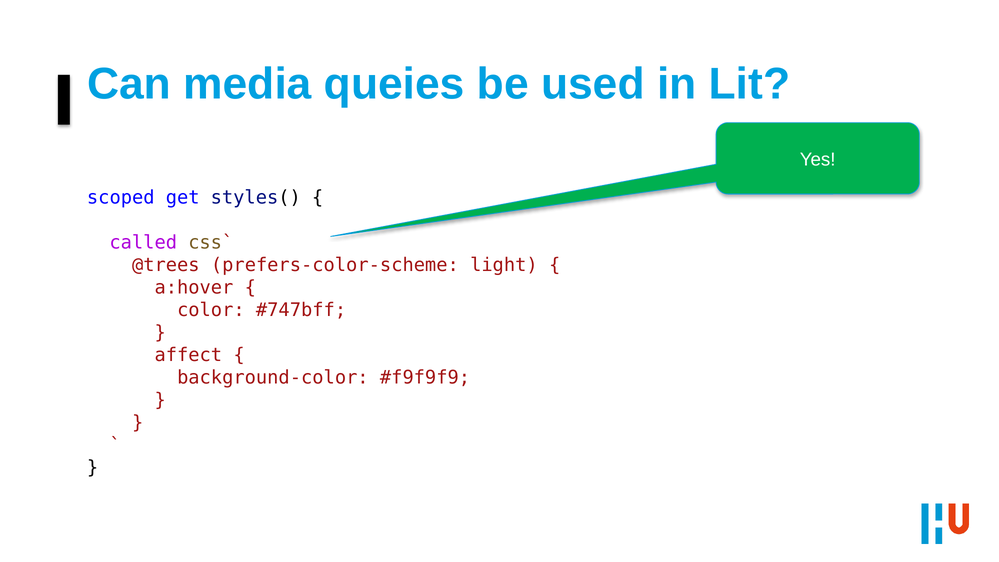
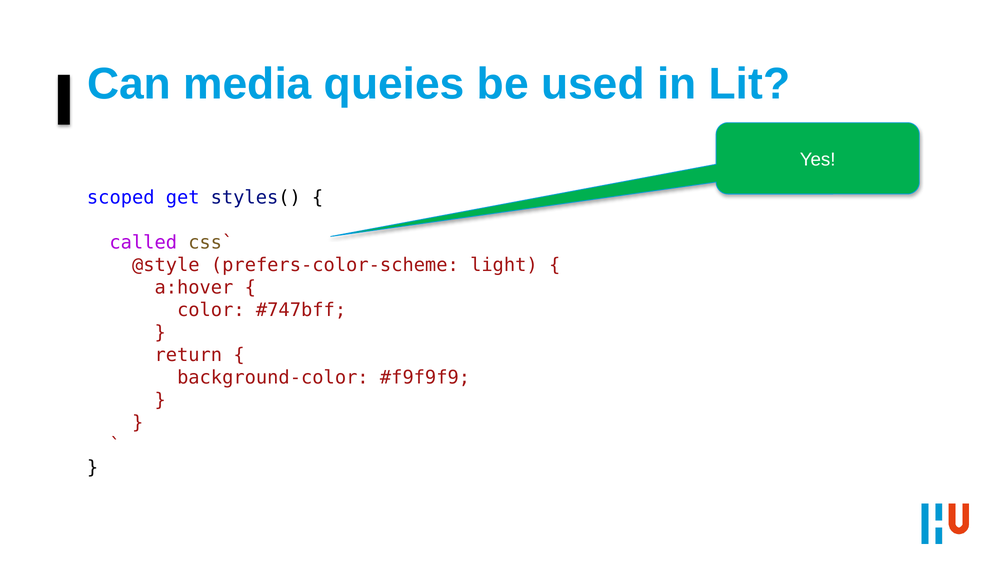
@trees: @trees -> @style (166, 265)
affect: affect -> return (188, 355)
